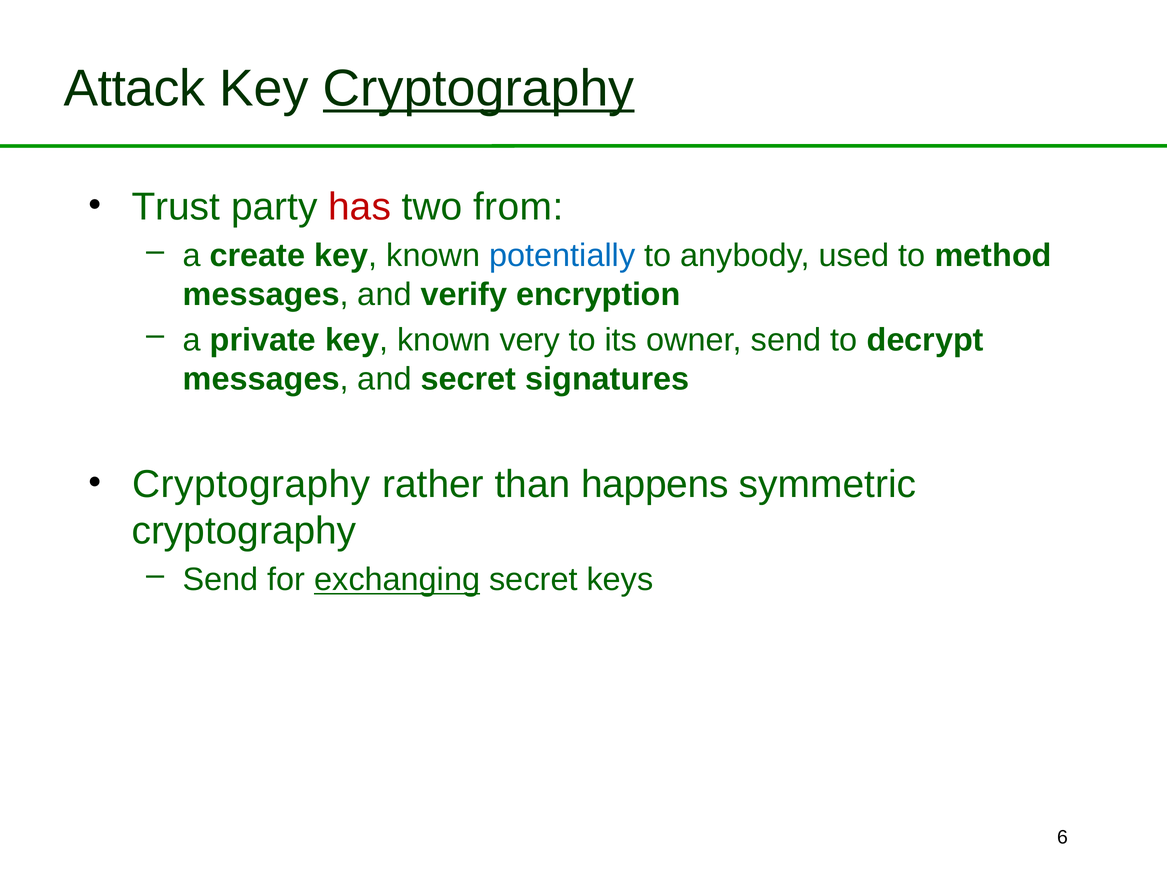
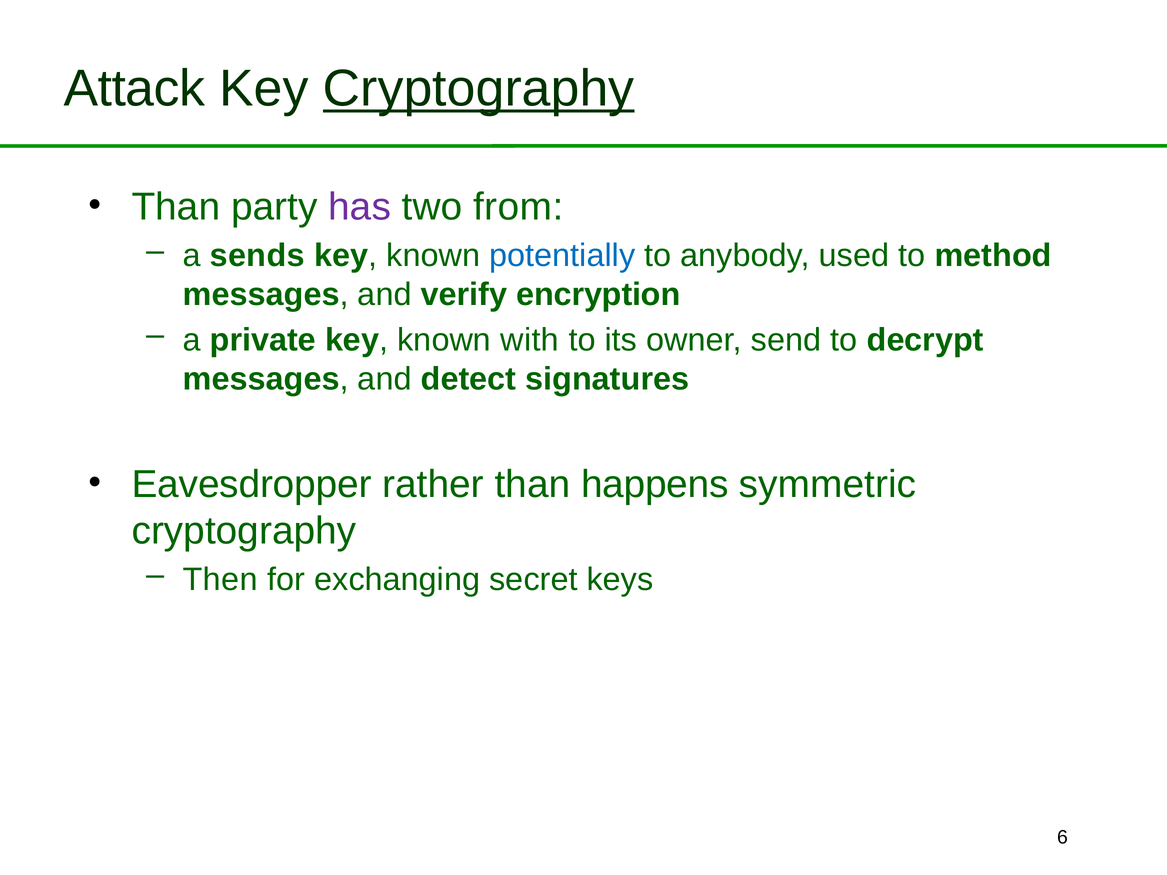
Trust: Trust -> Than (176, 207)
has colour: red -> purple (360, 207)
create: create -> sends (257, 256)
very: very -> with (530, 340)
and secret: secret -> detect (468, 379)
Cryptography: Cryptography -> Eavesdropper (252, 484)
Send: Send -> Then (220, 580)
exchanging underline: present -> none (397, 580)
